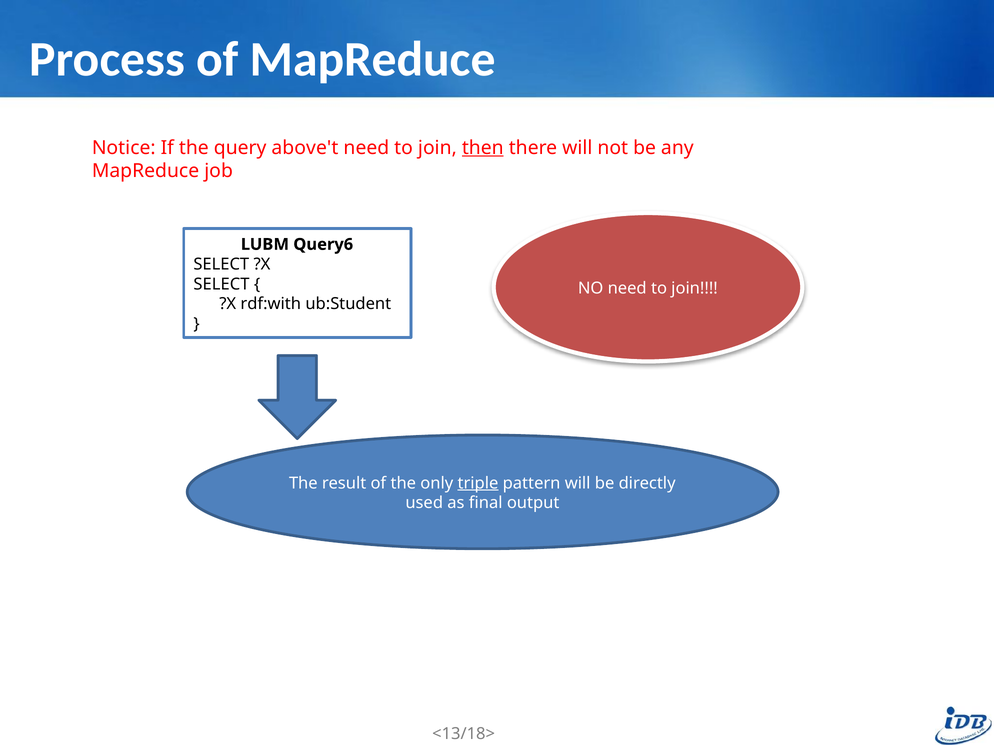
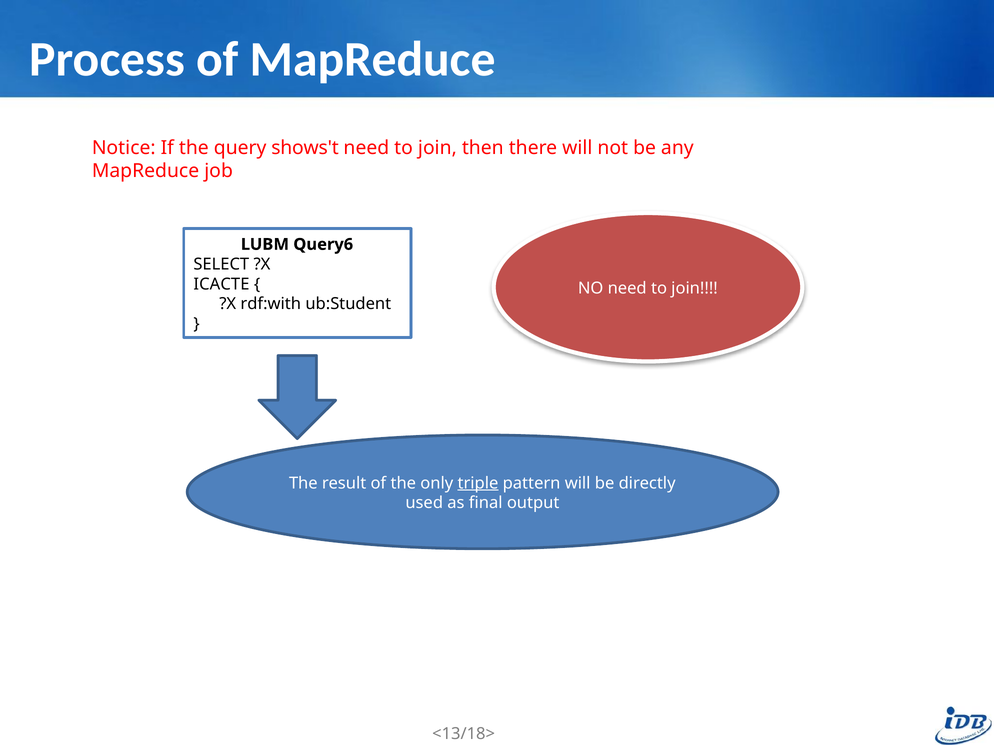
above't: above't -> shows't (305, 148)
then underline: present -> none (483, 148)
SELECT: SELECT -> ICACTE (221, 284)
